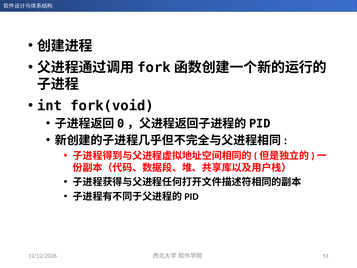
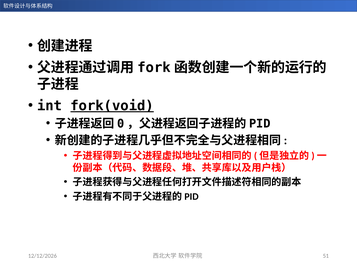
fork(void underline: none -> present (112, 106)
